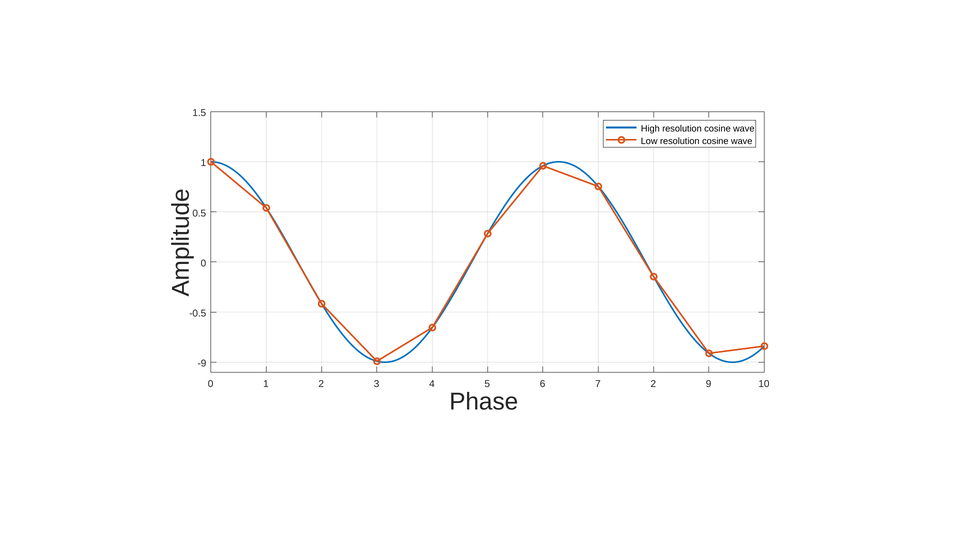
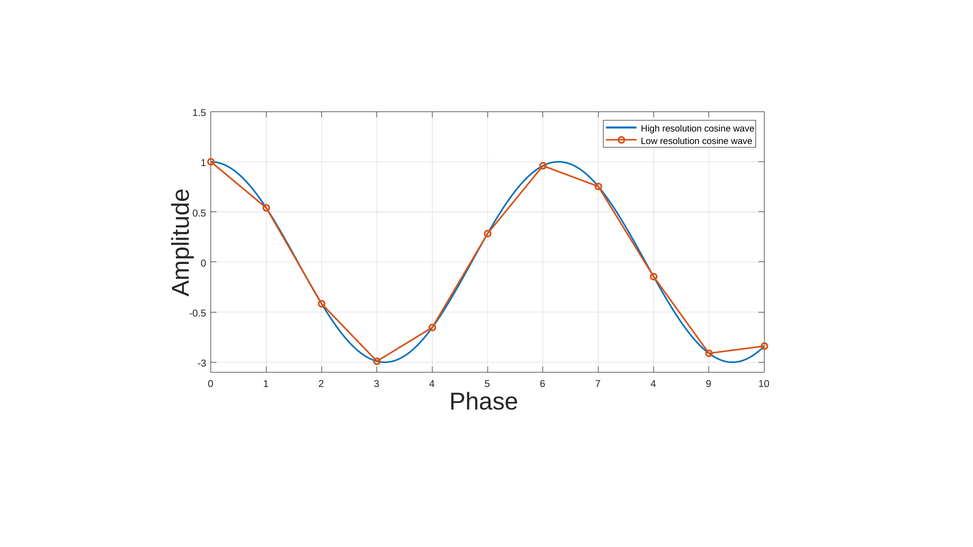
-9: -9 -> -3 (202, 364)
7 2: 2 -> 4 (653, 384)
